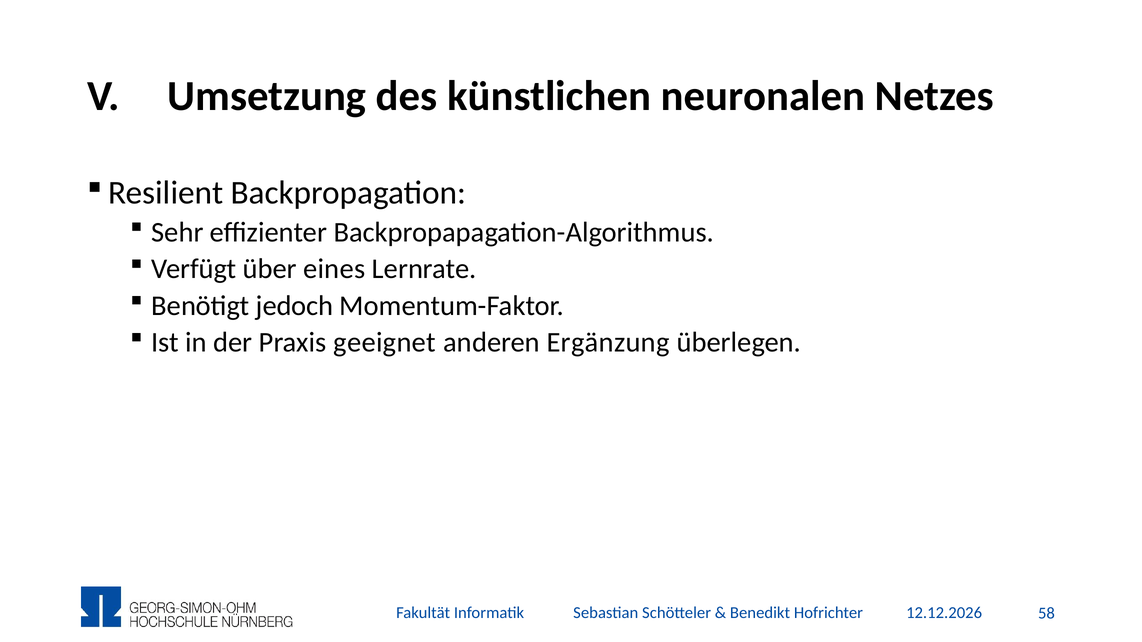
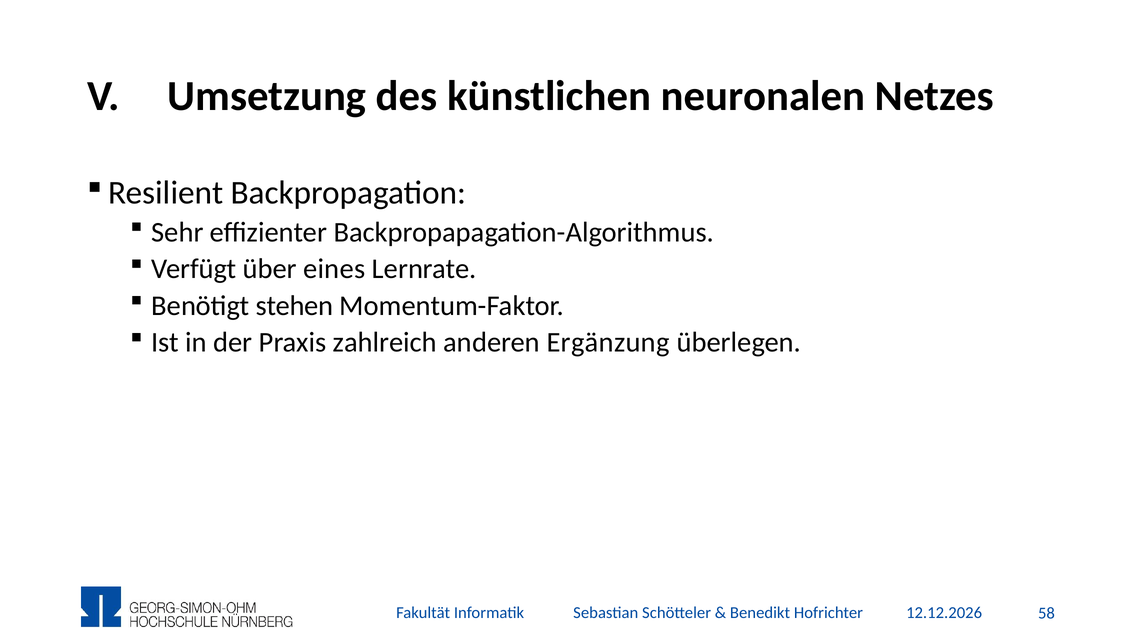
jedoch: jedoch -> stehen (295, 306)
geeignet: geeignet -> zahlreich (385, 343)
